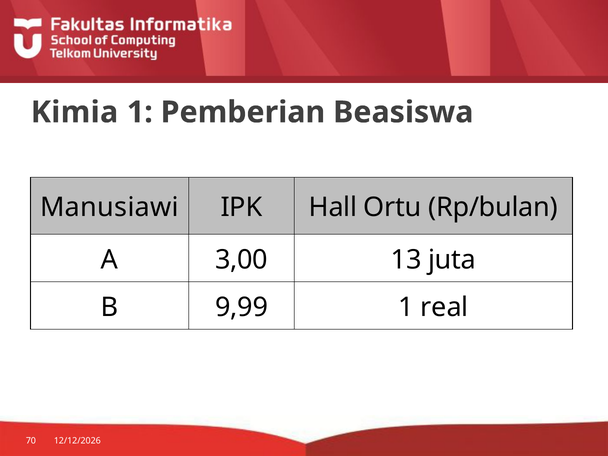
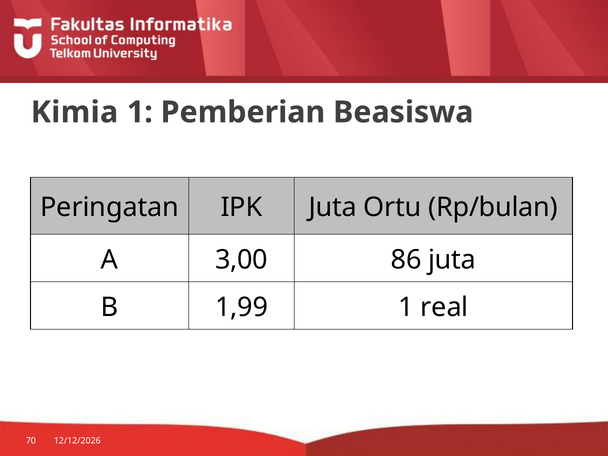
Manusiawi: Manusiawi -> Peringatan (110, 207)
IPK Hall: Hall -> Juta (333, 207)
13: 13 -> 86 (406, 260)
9,99: 9,99 -> 1,99 (242, 307)
